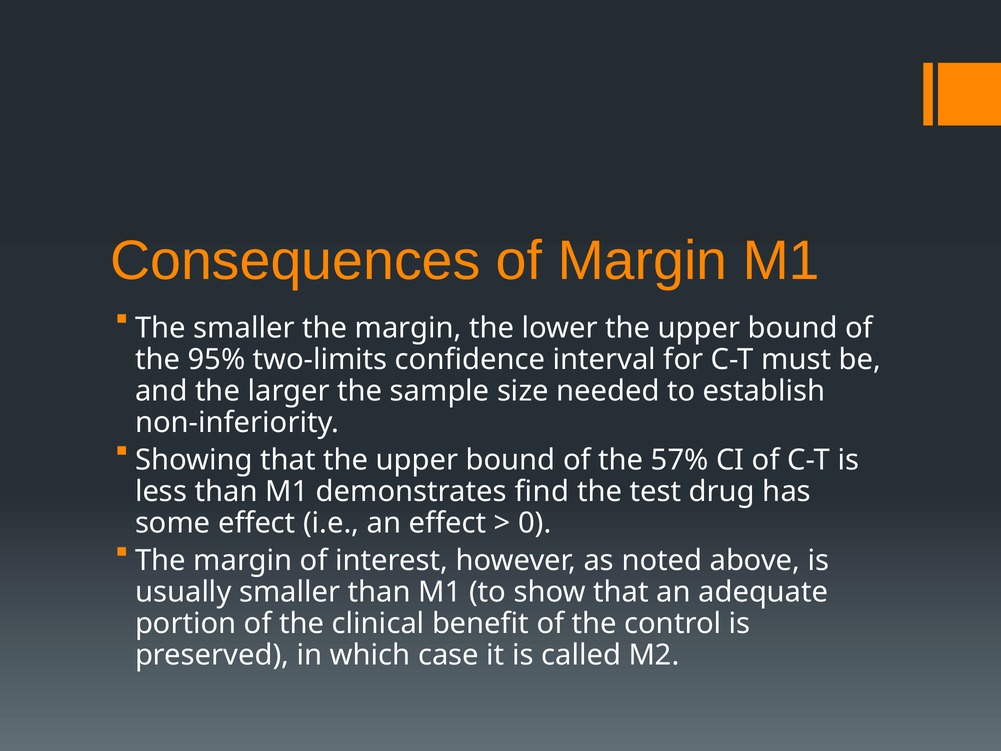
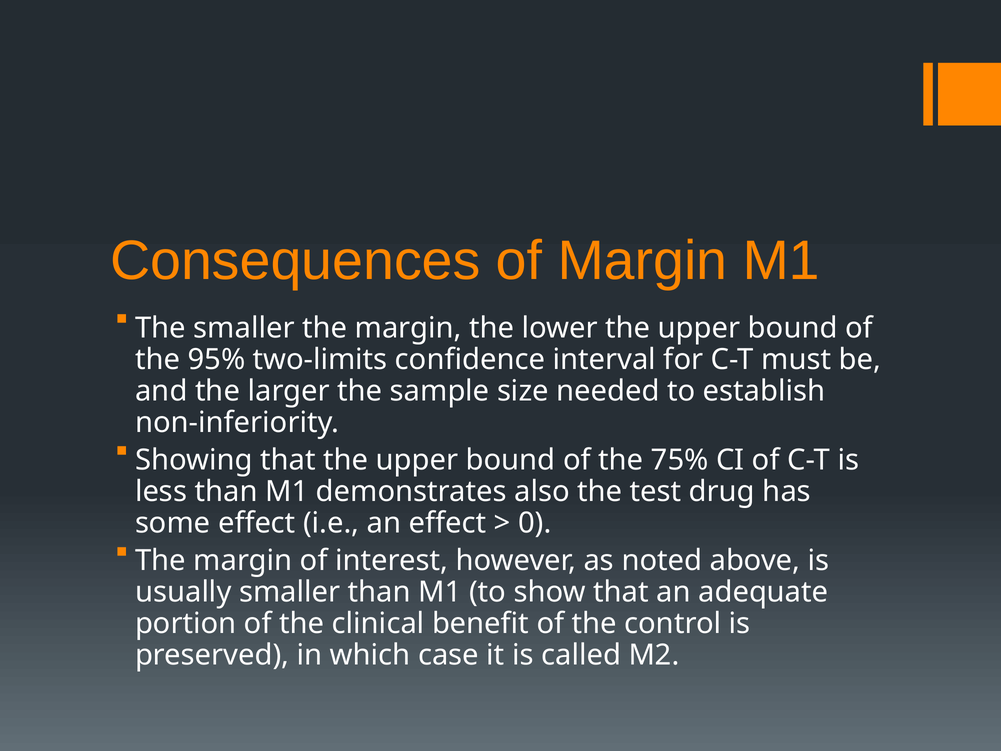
57%: 57% -> 75% (680, 460)
find: find -> also (542, 491)
